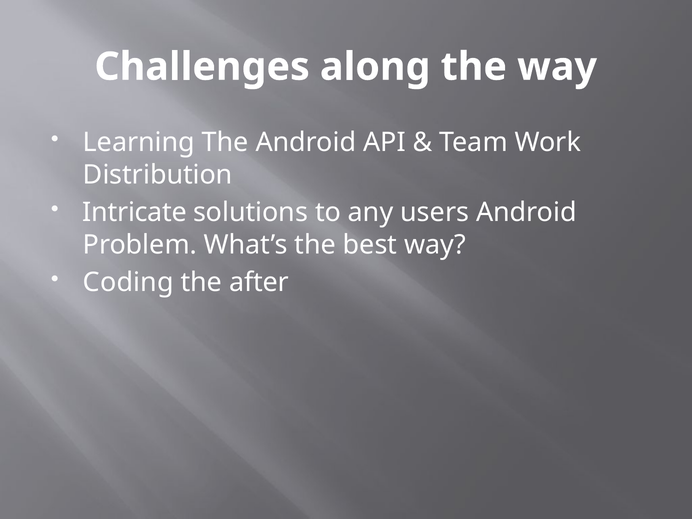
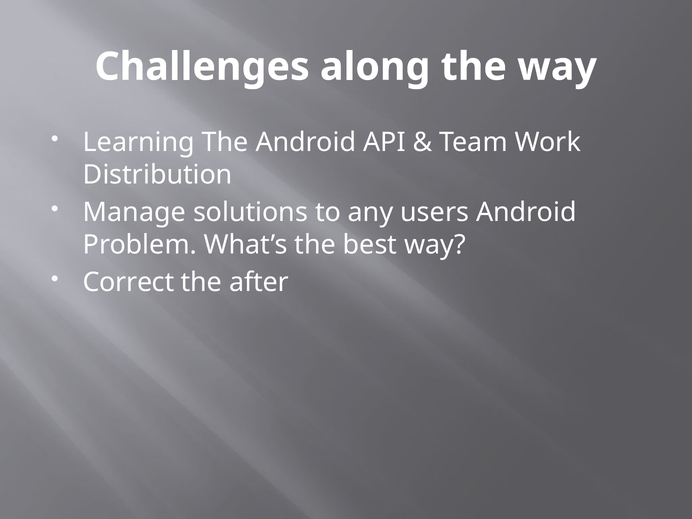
Intricate: Intricate -> Manage (134, 213)
Coding: Coding -> Correct (128, 283)
